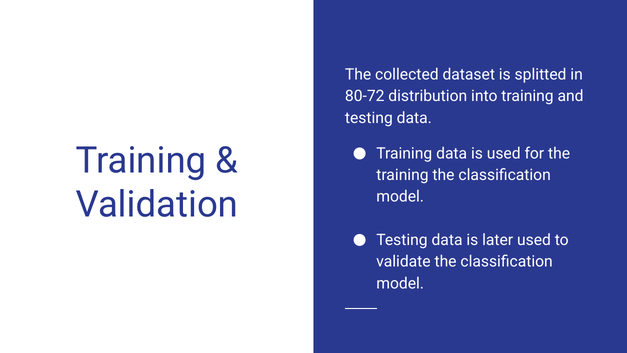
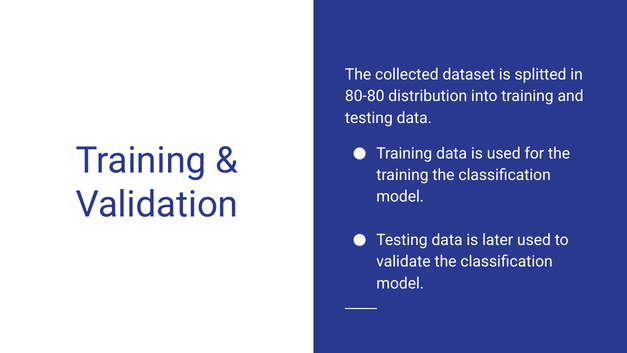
80-72: 80-72 -> 80-80 (365, 96)
